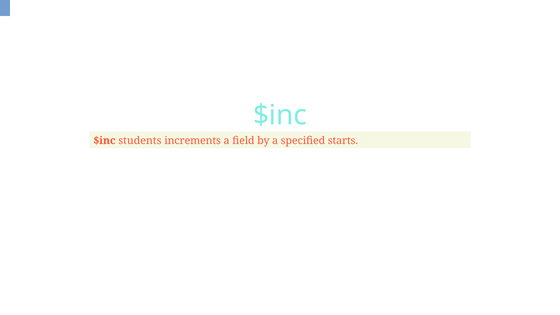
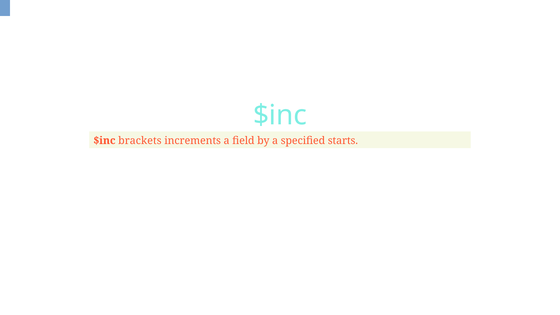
students: students -> brackets (140, 141)
